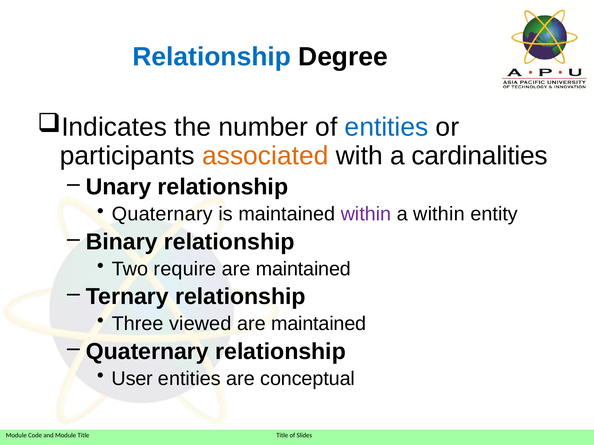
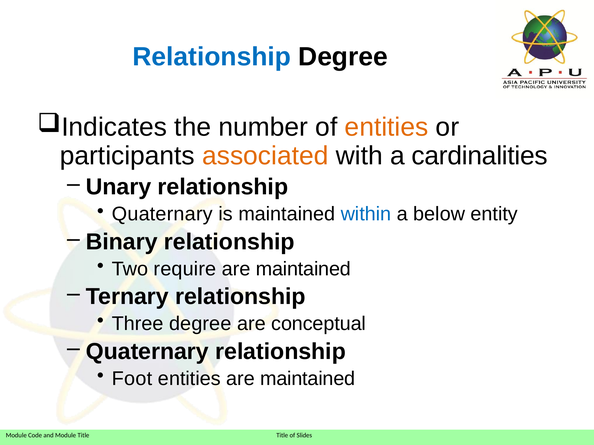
entities colour: blue -> orange (386, 127)
within colour: purple -> blue (366, 214)
a within: within -> below (439, 214)
Three viewed: viewed -> degree (200, 324)
maintained: maintained -> conceptual (319, 324)
User: User -> Foot (132, 379)
entities are conceptual: conceptual -> maintained (308, 379)
